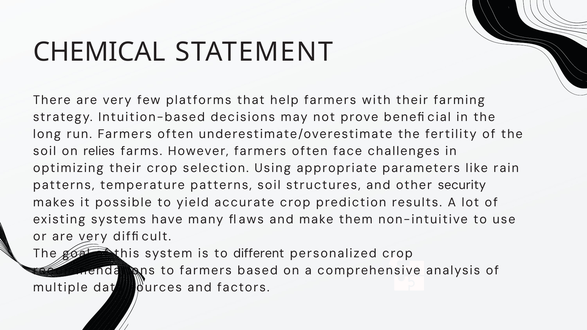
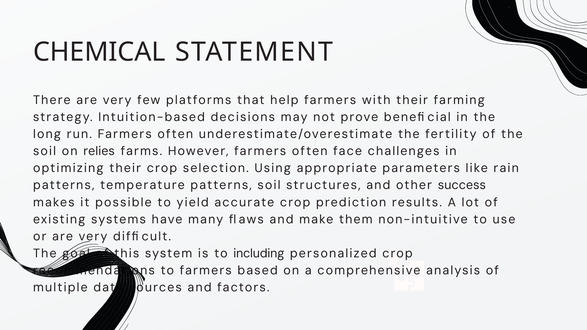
security: security -> success (462, 185)
different: different -> including (259, 254)
